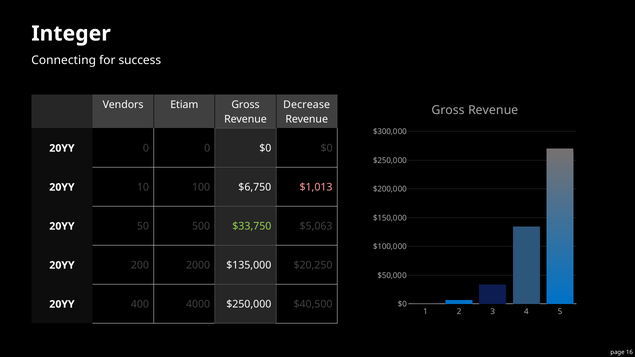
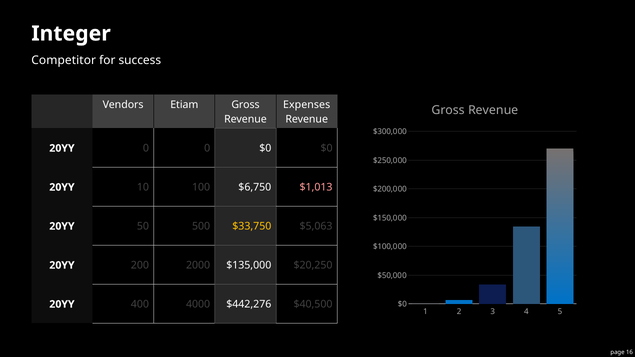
Connecting: Connecting -> Competitor (64, 60)
Decrease: Decrease -> Expenses (307, 105)
$33,750 colour: light green -> yellow (252, 226)
4000 $250,000: $250,000 -> $442,276 (249, 304)
